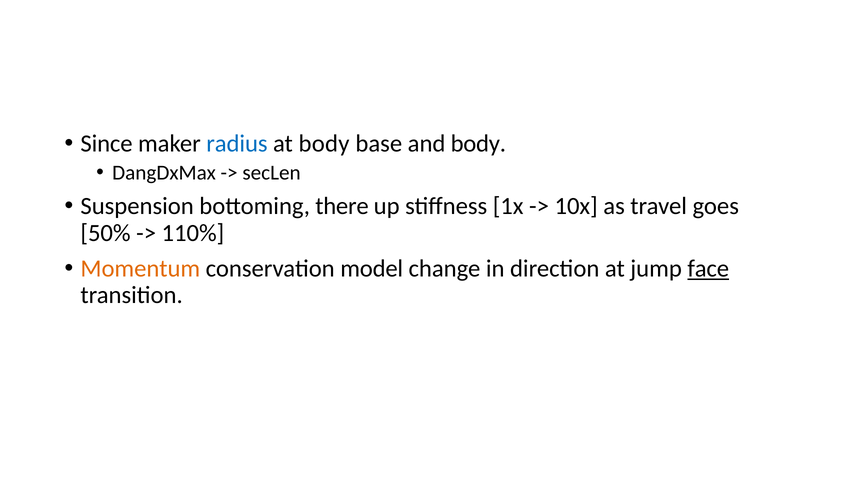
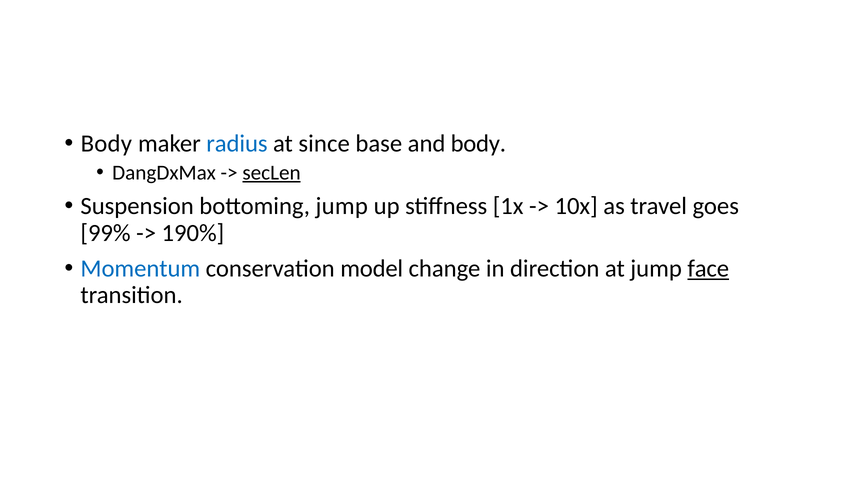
Since: Since -> Body (106, 143)
at body: body -> since (324, 143)
secLen underline: none -> present (272, 172)
bottoming there: there -> jump (342, 206)
50%: 50% -> 99% (106, 233)
110%: 110% -> 190% (193, 233)
Momentum colour: orange -> blue (140, 268)
